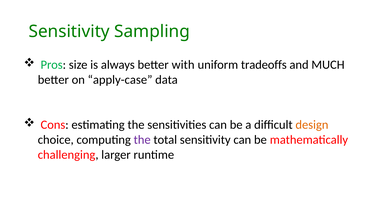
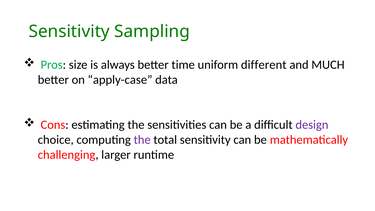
with: with -> time (183, 65)
tradeoffs: tradeoffs -> different (264, 65)
design colour: orange -> purple (312, 125)
